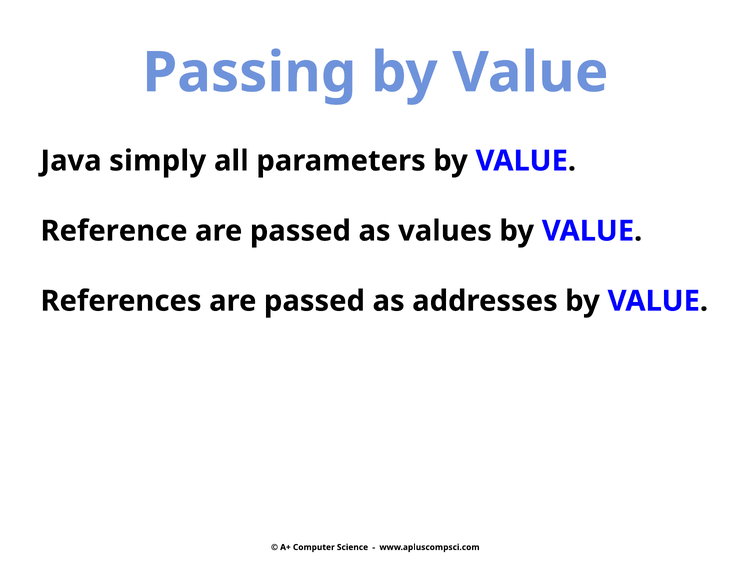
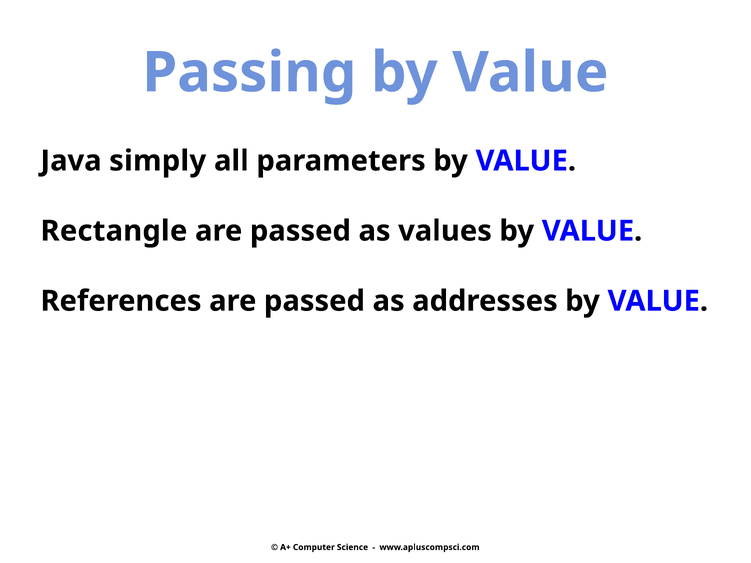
Reference: Reference -> Rectangle (114, 231)
